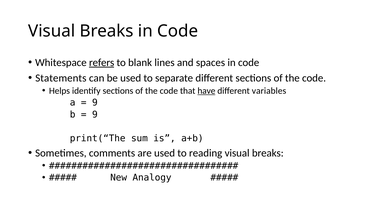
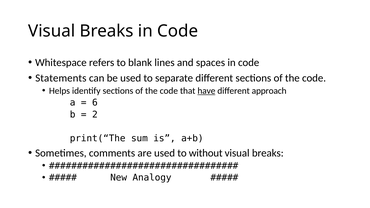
refers underline: present -> none (102, 63)
variables: variables -> approach (269, 91)
9: 9 -> 6 (95, 103)
9: 9 -> 2 (95, 115)
reading: reading -> without (206, 153)
